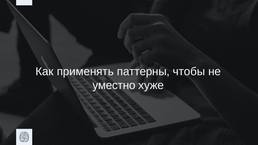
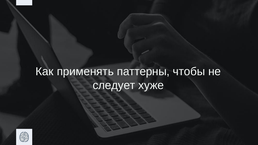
уместно: уместно -> следует (114, 85)
